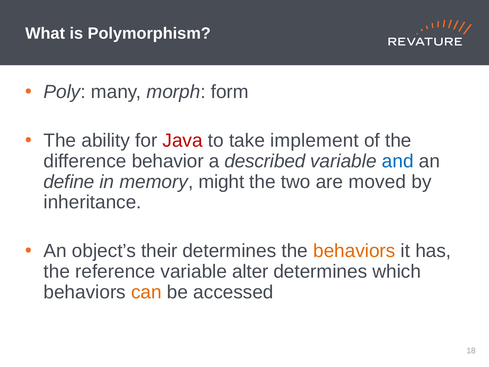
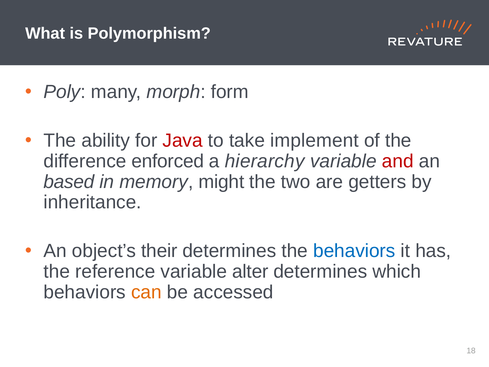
behavior: behavior -> enforced (168, 161)
described: described -> hierarchy (265, 161)
and colour: blue -> red (398, 161)
define: define -> based (69, 182)
moved: moved -> getters (377, 182)
behaviors colour: orange -> blue (354, 251)
